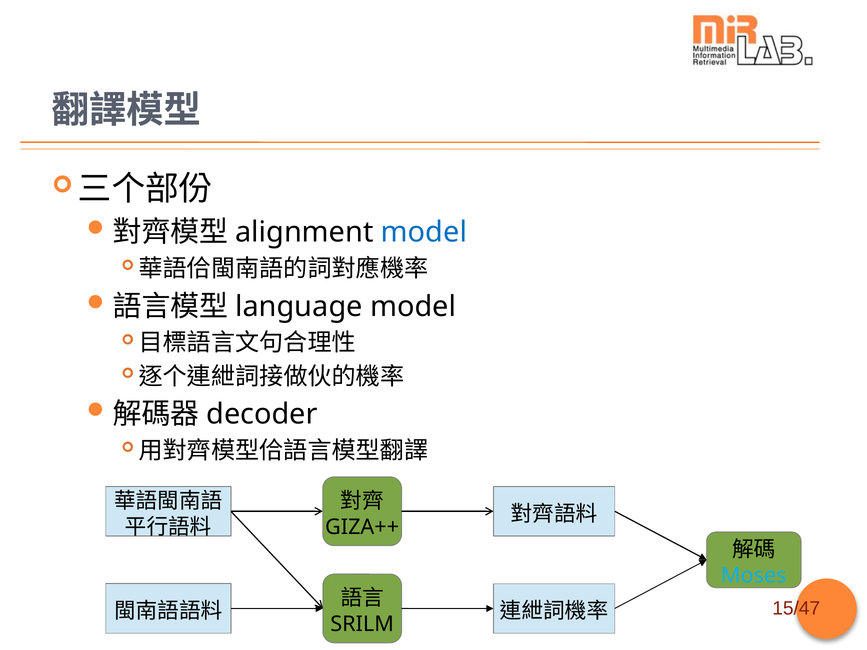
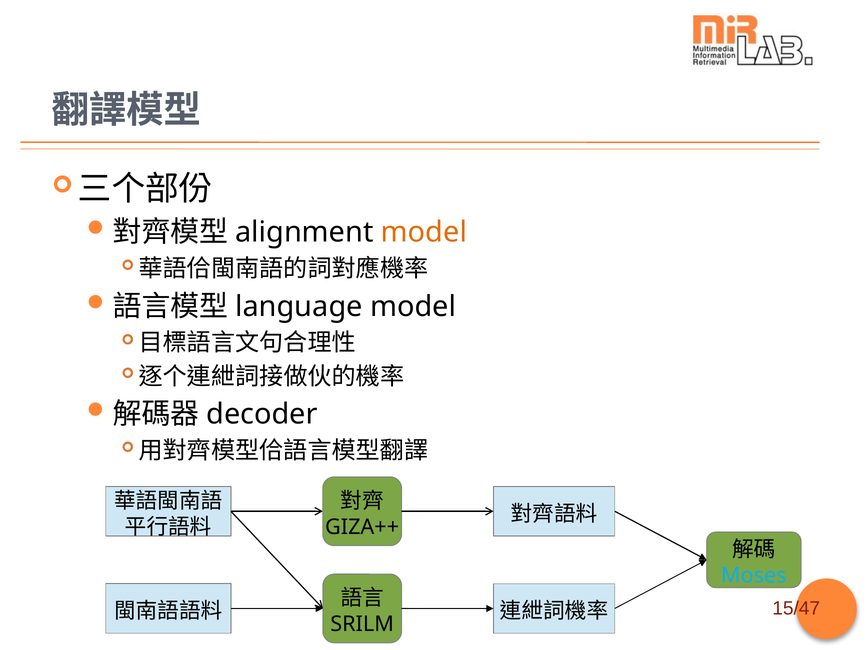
model colour: blue -> orange (424, 232)
